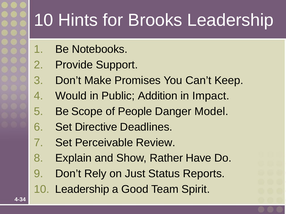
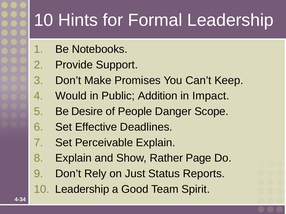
Brooks: Brooks -> Formal (155, 20)
Scope: Scope -> Desire (87, 112)
Model: Model -> Scope (212, 112)
Directive: Directive -> Effective (96, 127)
Perceivable Review: Review -> Explain (156, 143)
Have: Have -> Page (199, 158)
